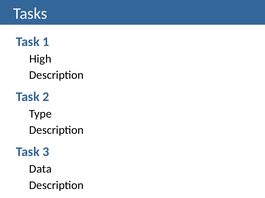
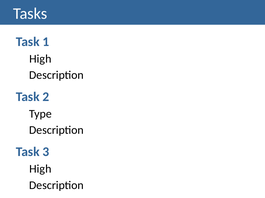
Data: Data -> High (40, 169)
